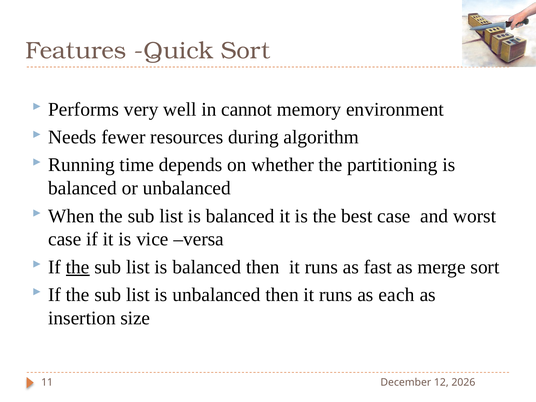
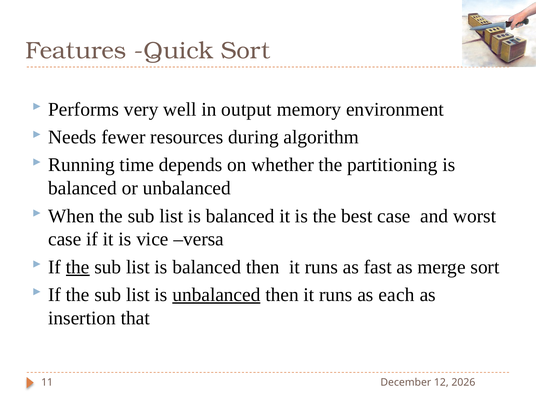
cannot: cannot -> output (246, 109)
unbalanced underline: none -> present (216, 295)
size: size -> that (135, 318)
